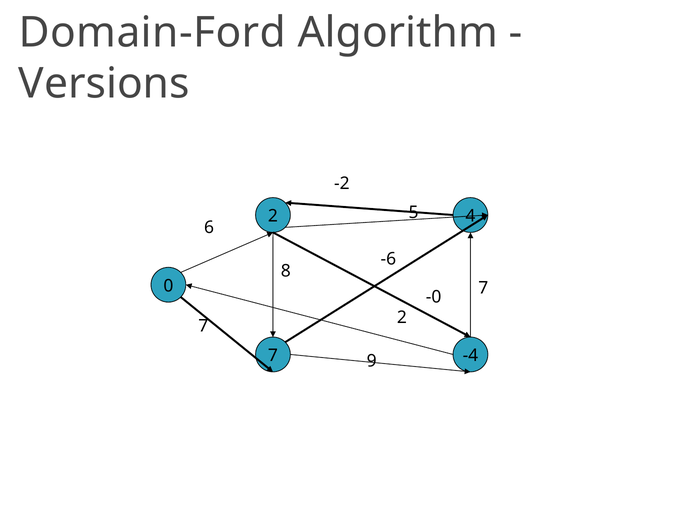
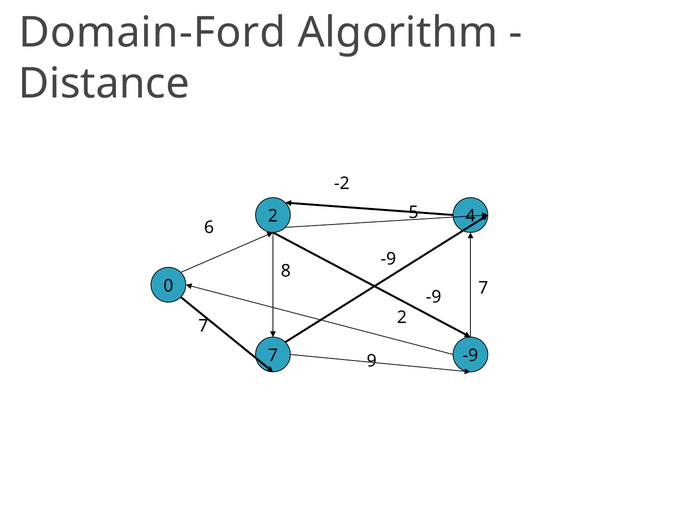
Versions: Versions -> Distance (104, 84)
-6: -6 -> -9 (388, 259)
-0: -0 -> -9 (434, 297)
-4: -4 -> -9 (470, 355)
